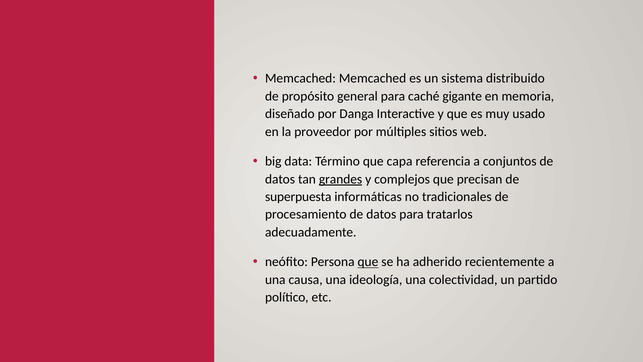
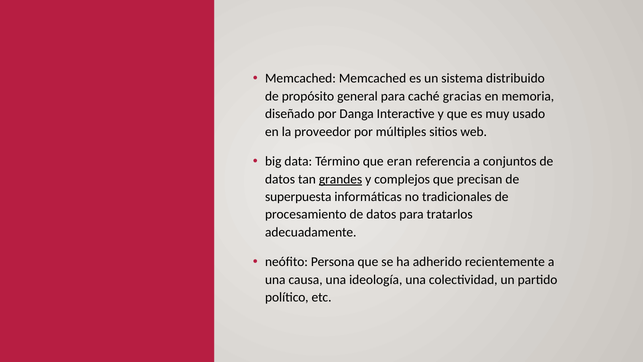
gigante: gigante -> gracias (462, 96)
capa: capa -> eran (400, 161)
que underline: present -> none (368, 262)
